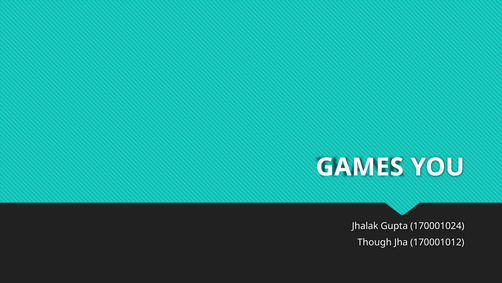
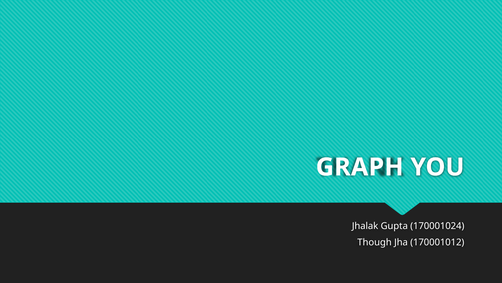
GAMES: GAMES -> GRAPH (360, 167)
